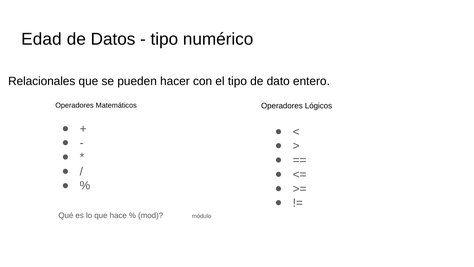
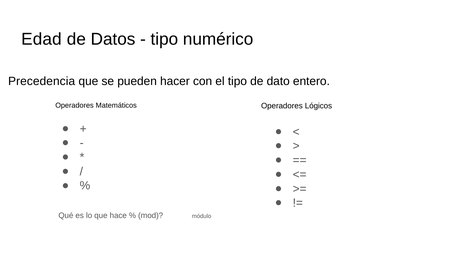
Relacionales: Relacionales -> Precedencia (42, 81)
